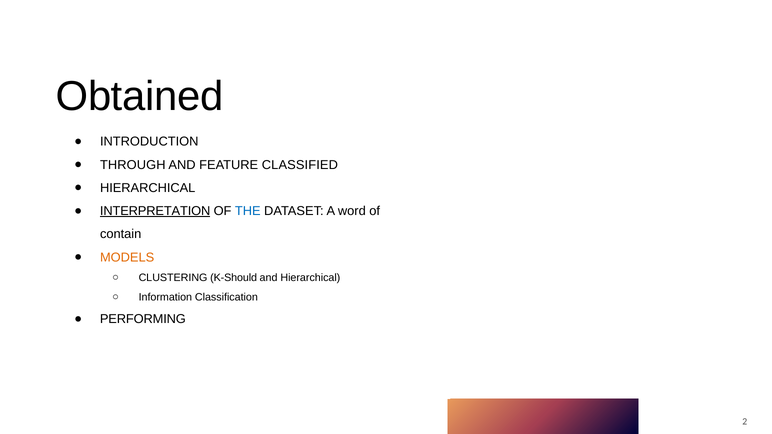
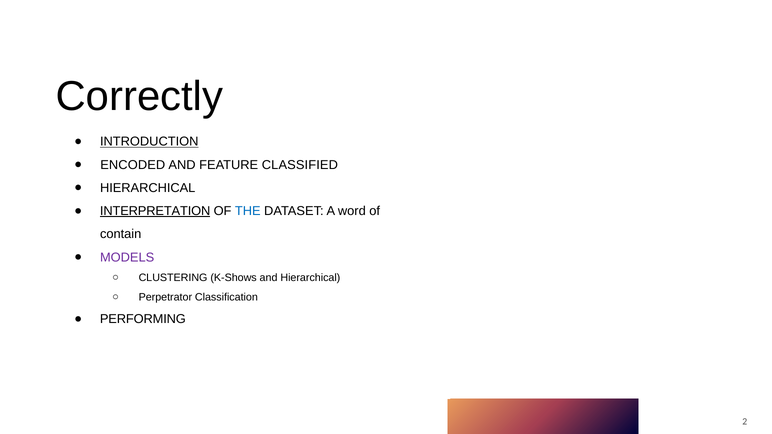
Obtained: Obtained -> Correctly (139, 97)
INTRODUCTION underline: none -> present (149, 142)
THROUGH: THROUGH -> ENCODED (133, 165)
MODELS colour: orange -> purple (127, 258)
K-Should: K-Should -> K-Shows (234, 278)
Information: Information -> Perpetrator (165, 297)
